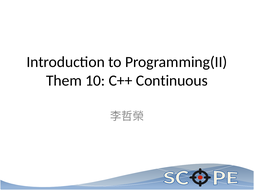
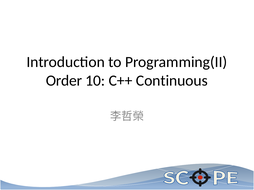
Them: Them -> Order (64, 81)
